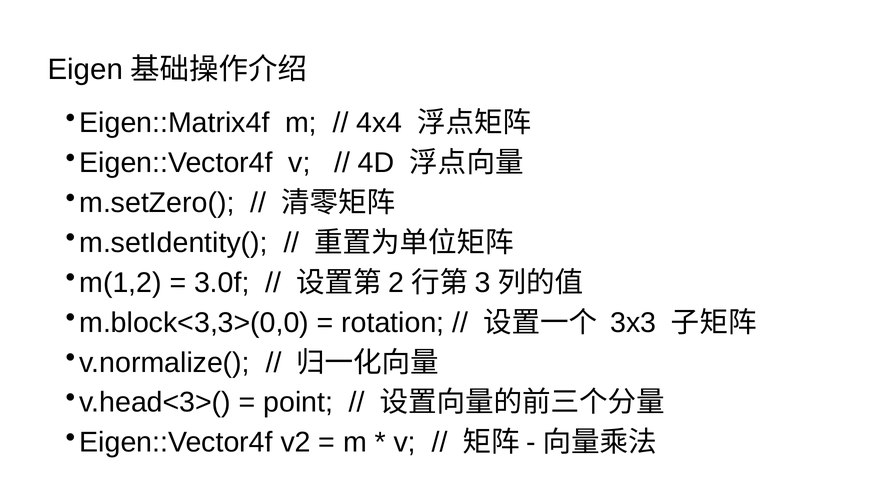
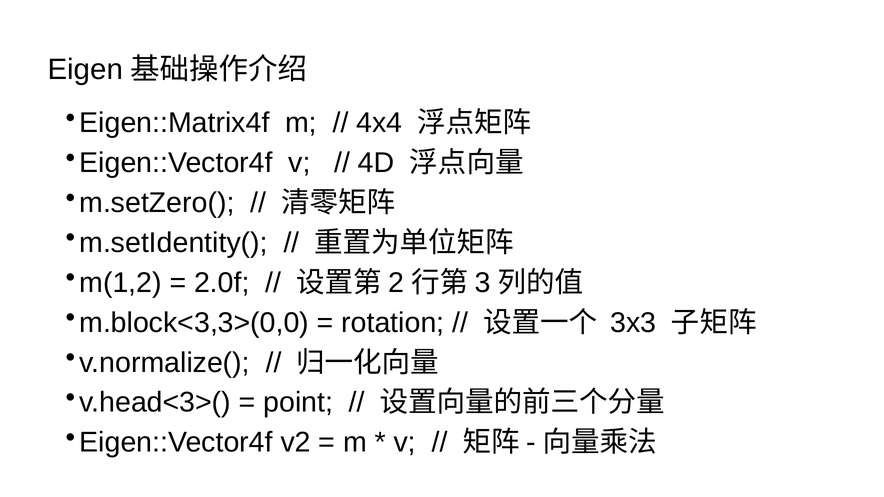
3.0f: 3.0f -> 2.0f (222, 283)
